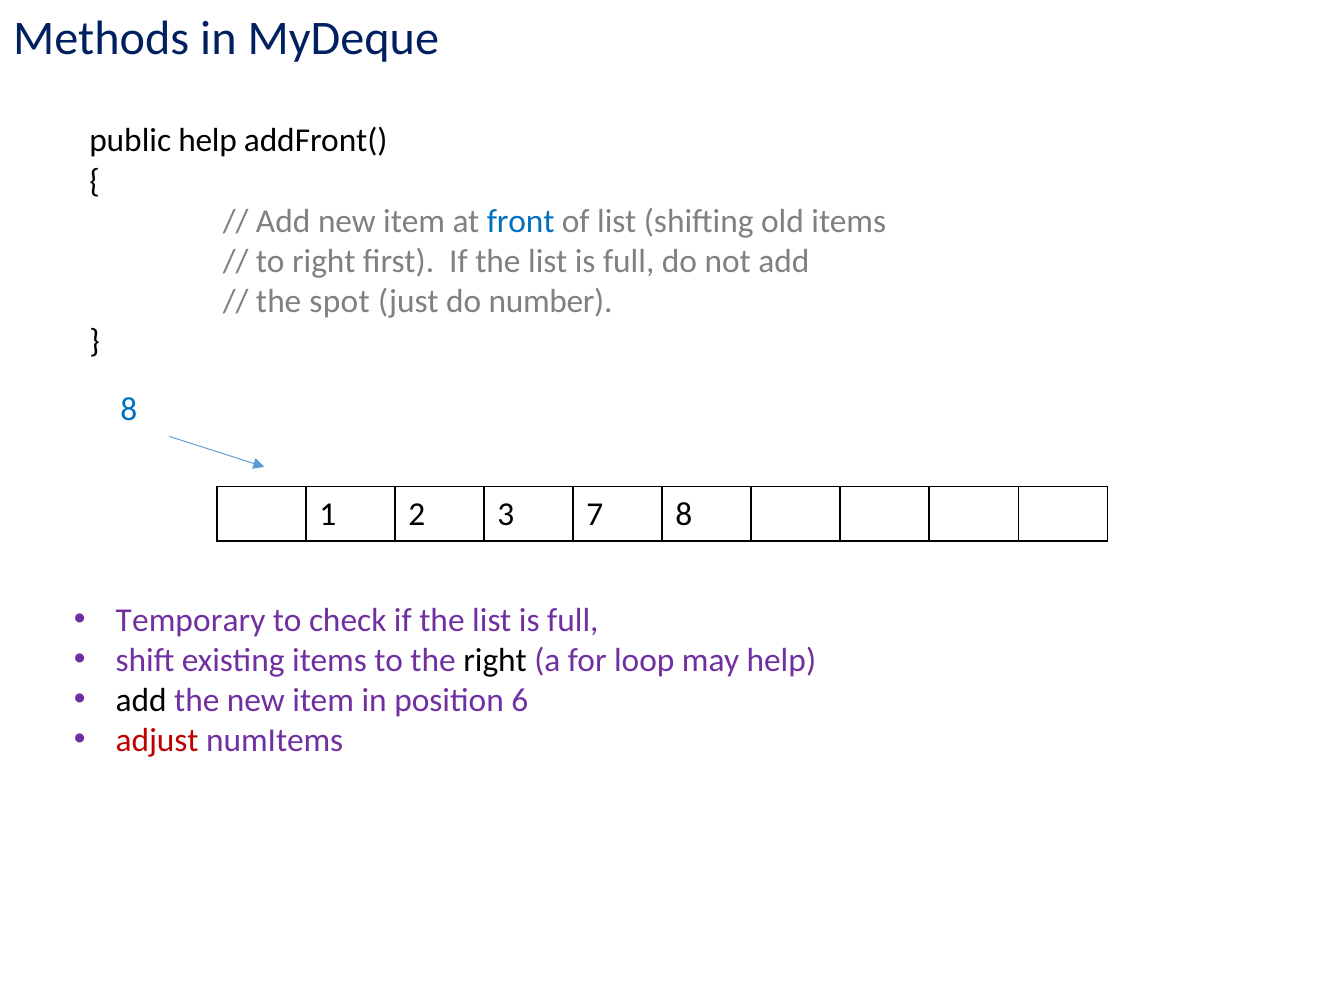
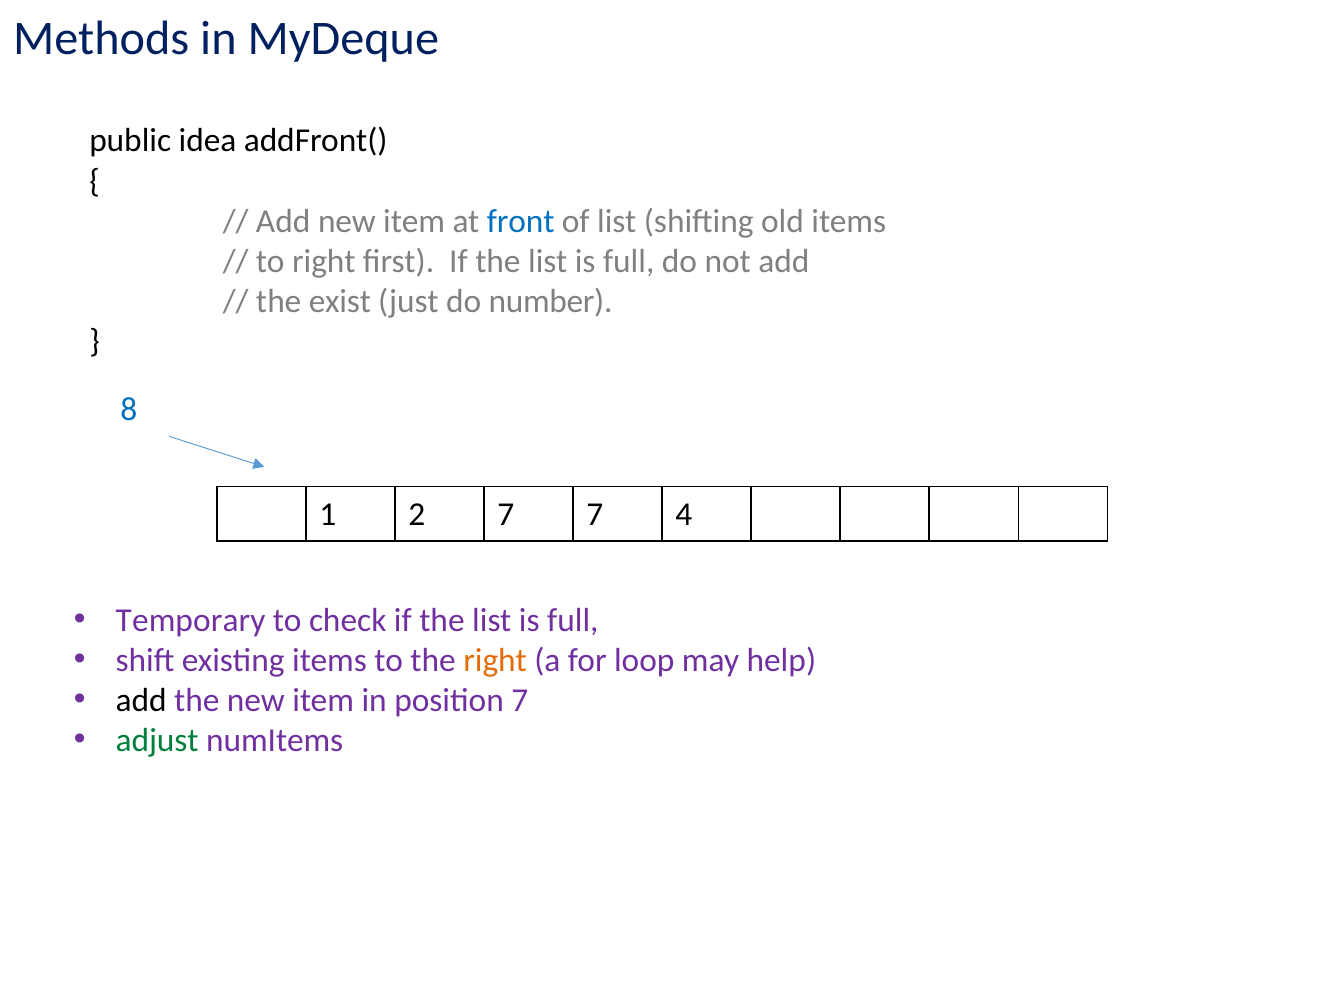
public help: help -> idea (207, 141)
spot: spot -> exist (340, 301)
2 3: 3 -> 7 (506, 514)
7 8: 8 -> 4 (684, 514)
right colour: black -> orange (495, 660)
position 6: 6 -> 7 (520, 700)
adjust colour: red -> green (157, 740)
